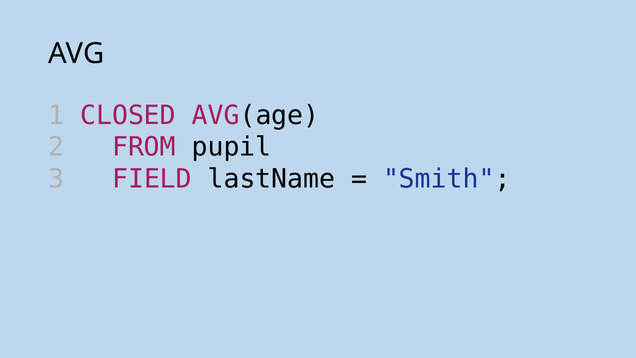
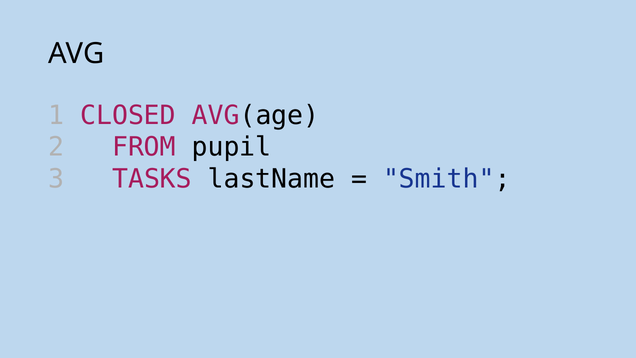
FIELD: FIELD -> TASKS (152, 179)
